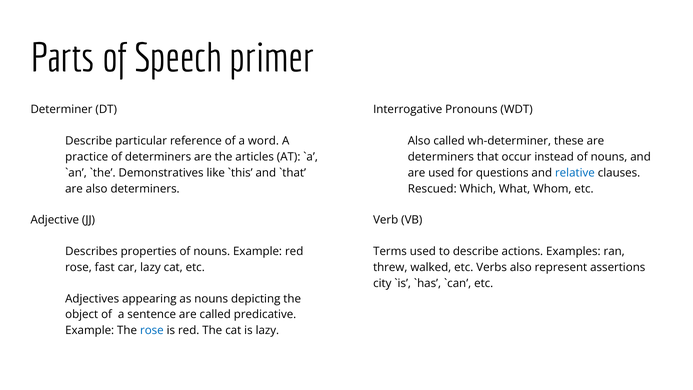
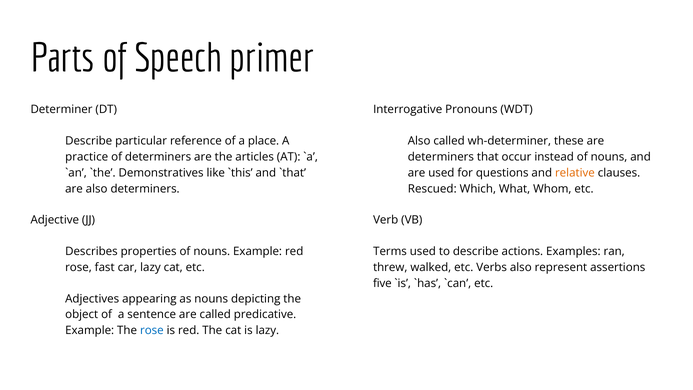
word: word -> place (264, 141)
relative colour: blue -> orange (575, 173)
city: city -> five (382, 283)
